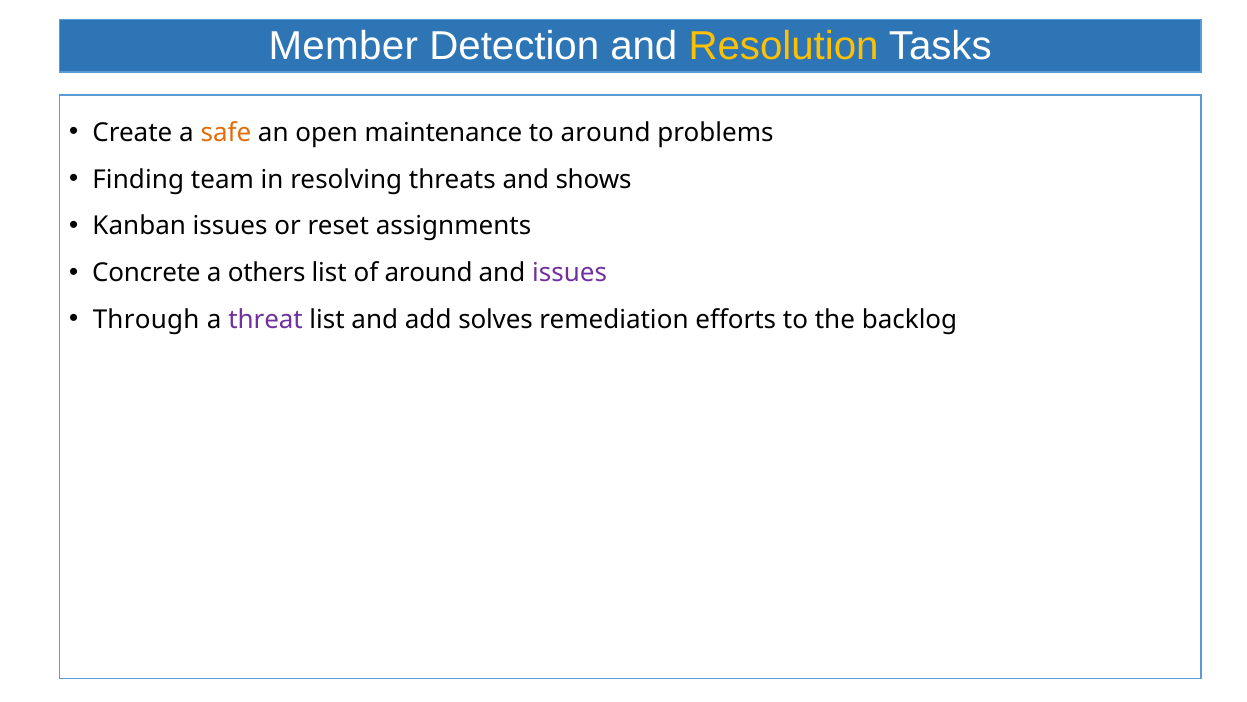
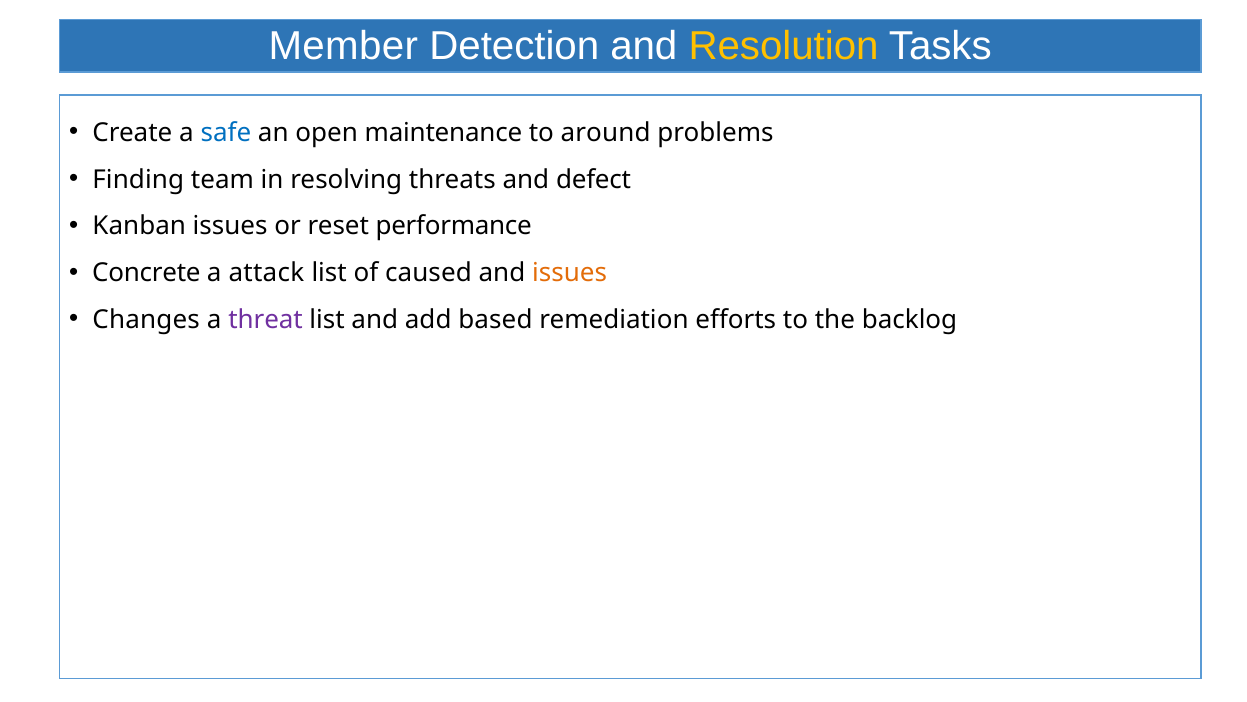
safe colour: orange -> blue (226, 133)
shows: shows -> defect (594, 179)
assignments: assignments -> performance (454, 226)
others: others -> attack (266, 273)
of around: around -> caused (428, 273)
issues colour: purple -> orange (570, 273)
Through: Through -> Changes (146, 320)
solves: solves -> based (495, 320)
